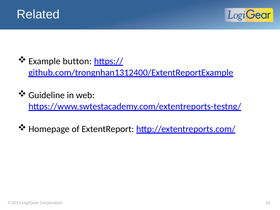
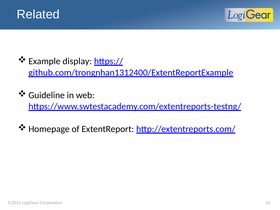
button: button -> display (77, 61)
